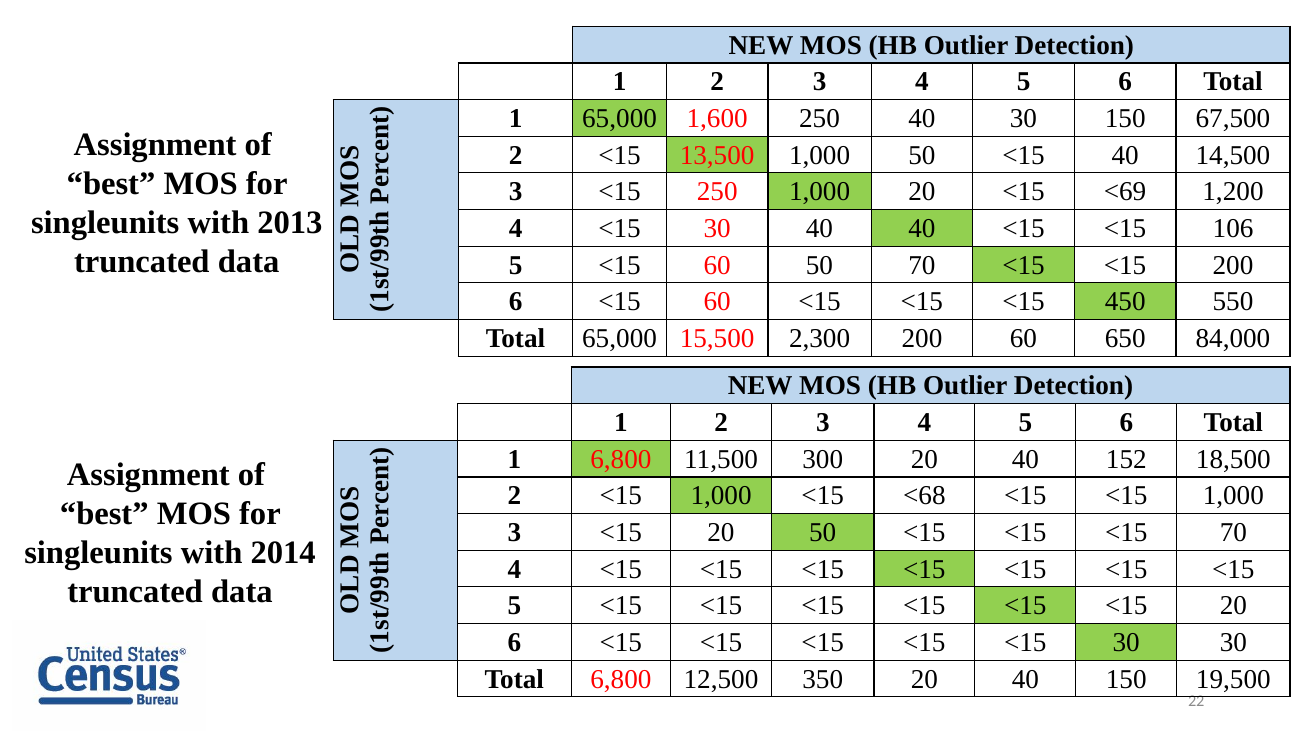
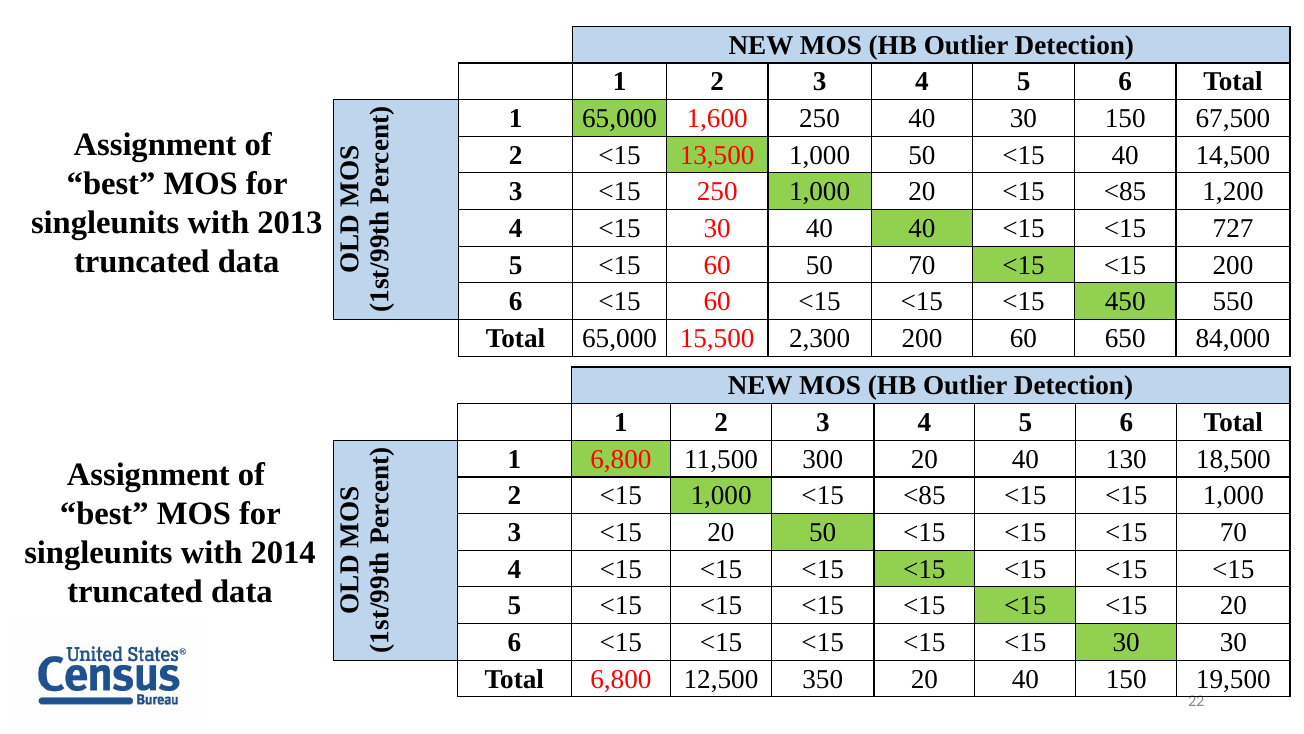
20 <15 <69: <69 -> <85 (1125, 192)
106: 106 -> 727 (1233, 228)
152: 152 -> 130 (1126, 459)
1,000 <15 <68: <68 -> <85 (924, 496)
